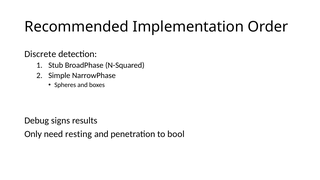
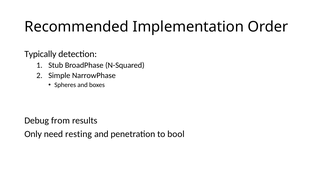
Discrete: Discrete -> Typically (40, 54)
signs: signs -> from (60, 121)
